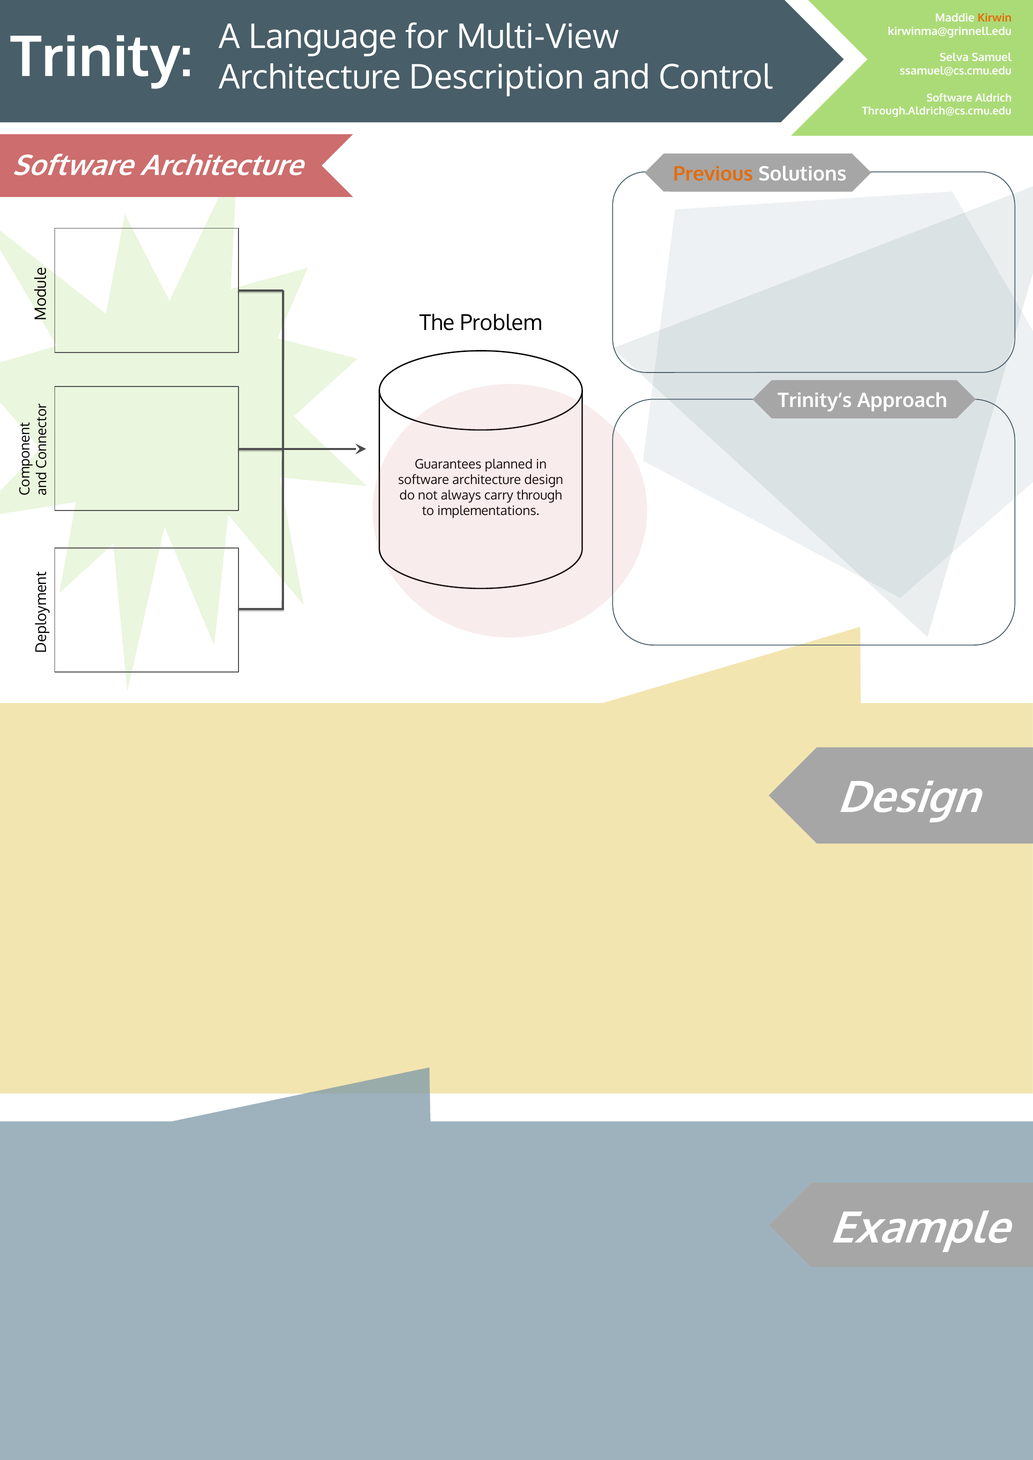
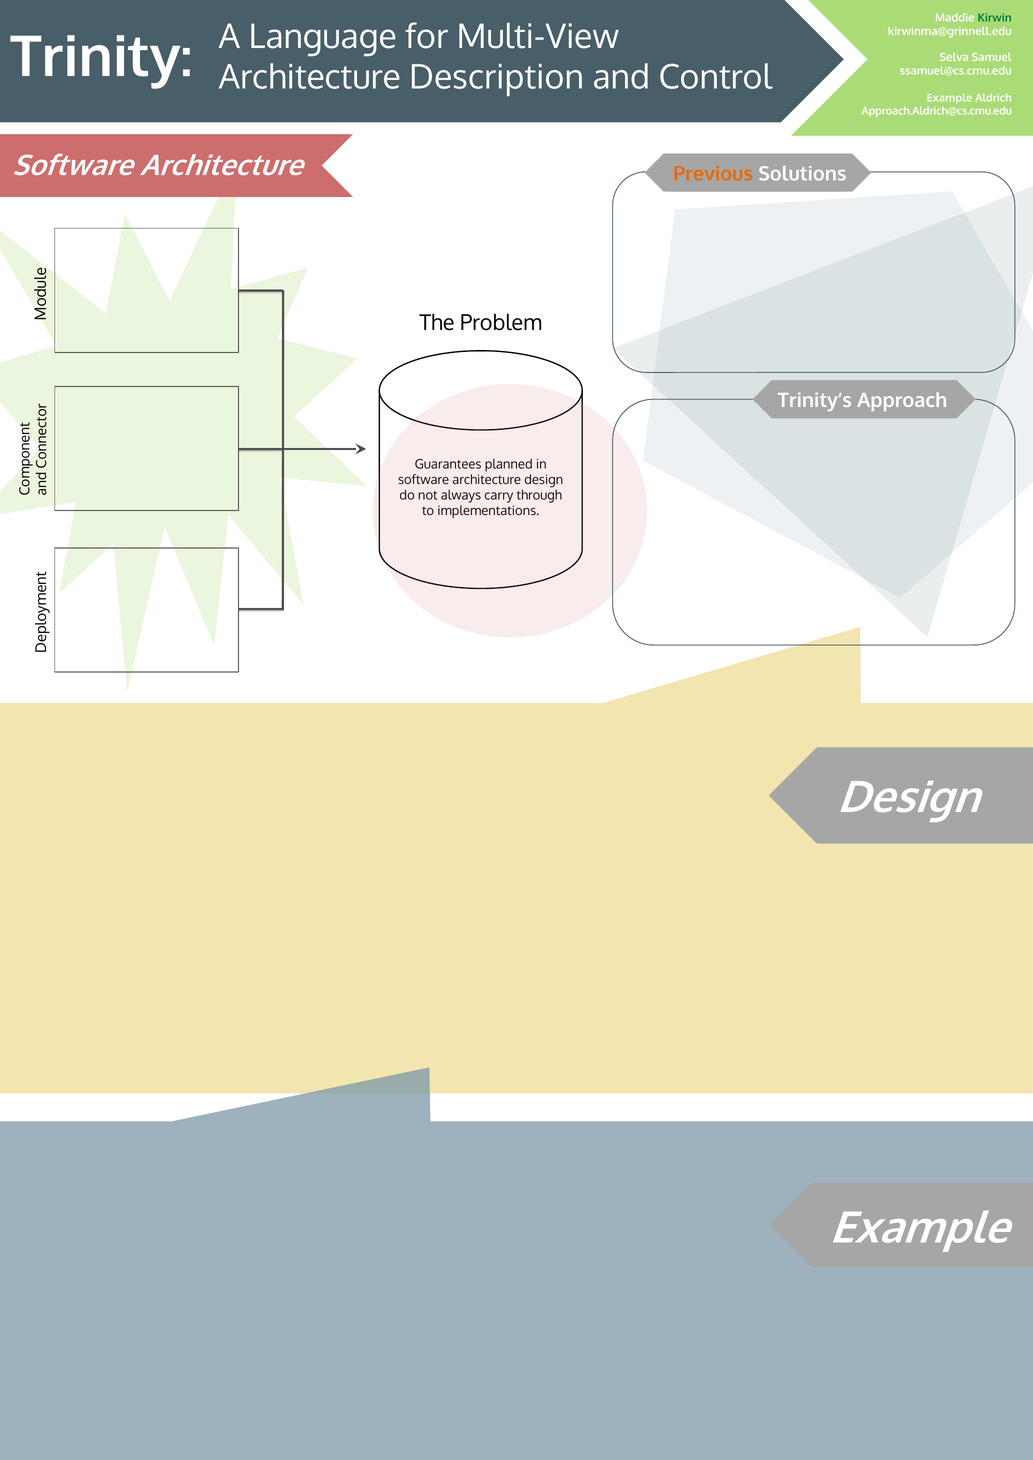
Kirwin colour: orange -> green (995, 18)
Software: Software -> Example (949, 98)
Through.Aldrich@cs.cmu.edu: Through.Aldrich@cs.cmu.edu -> Approach.Aldrich@cs.cmu.edu (937, 111)
